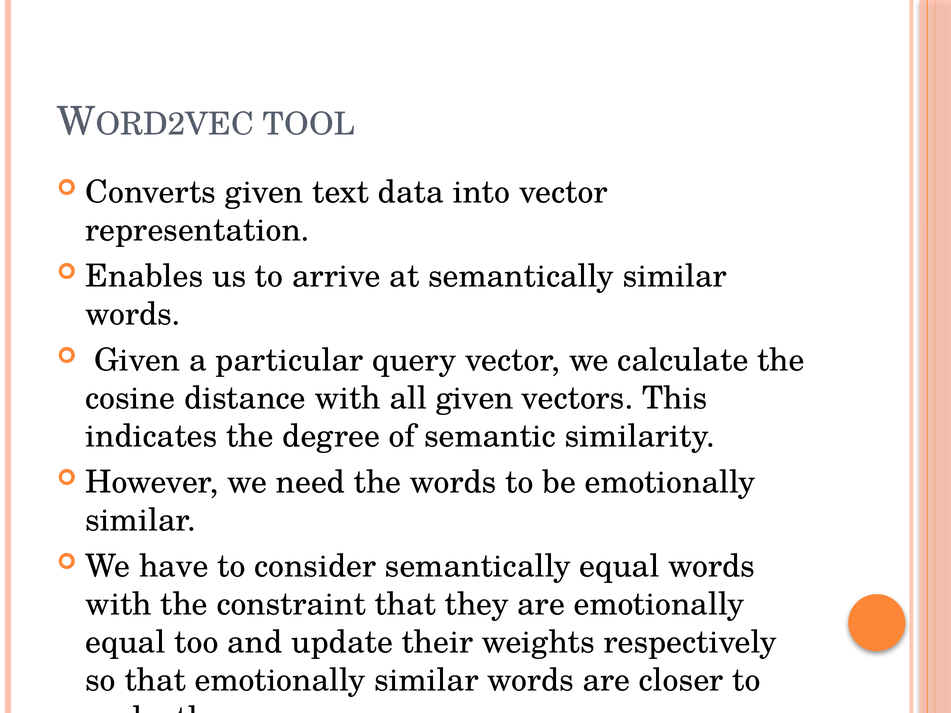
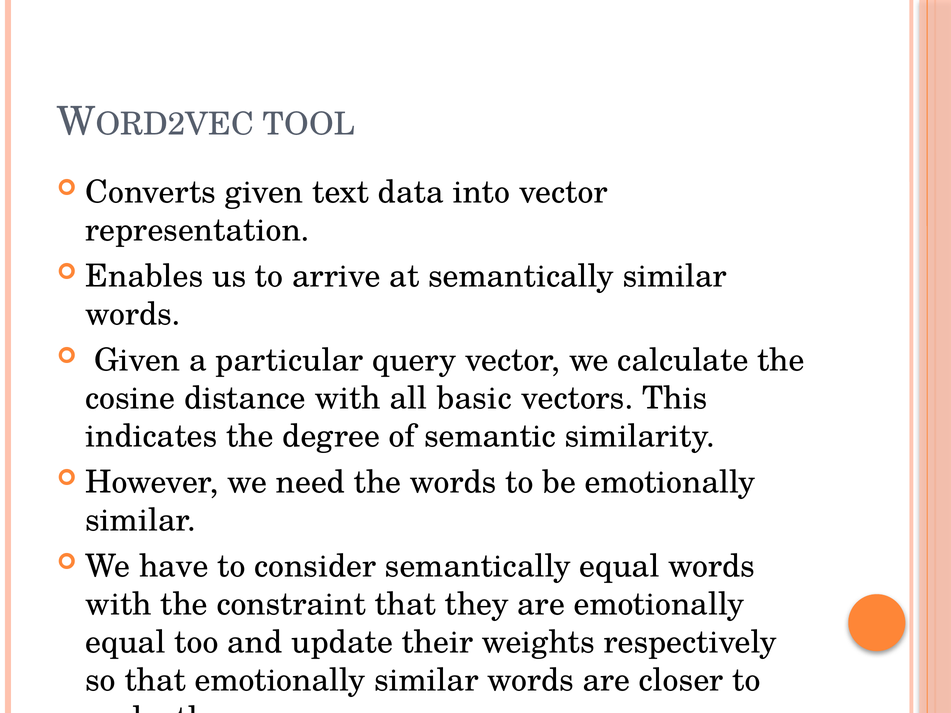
all given: given -> basic (474, 398)
